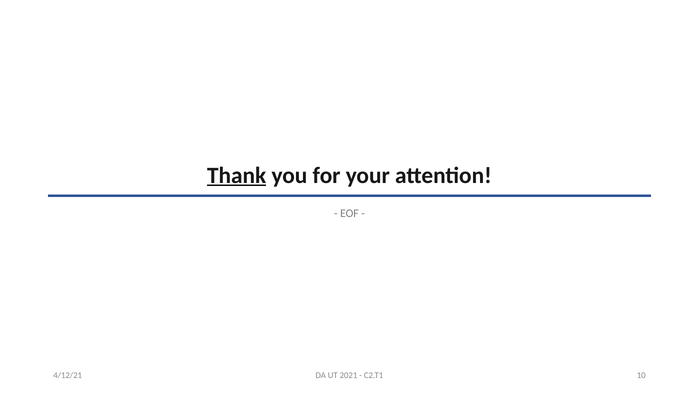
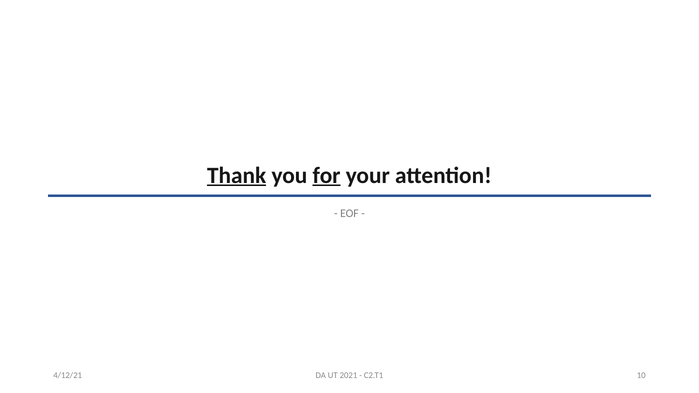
for underline: none -> present (327, 175)
